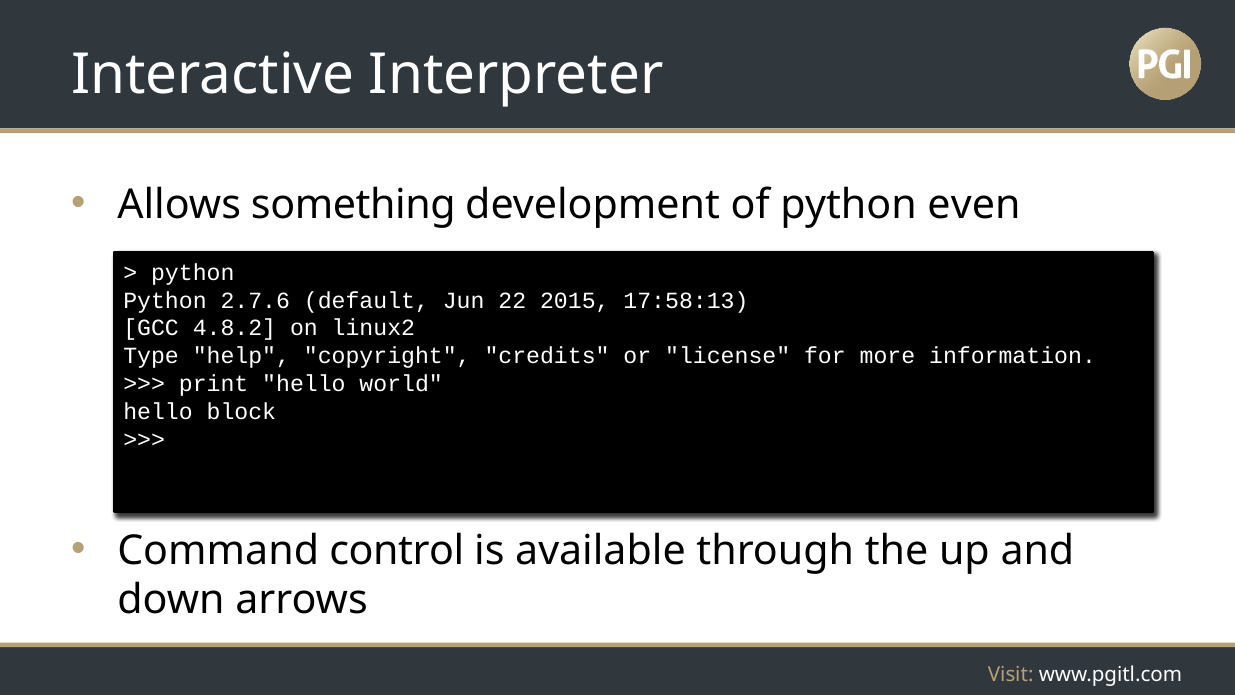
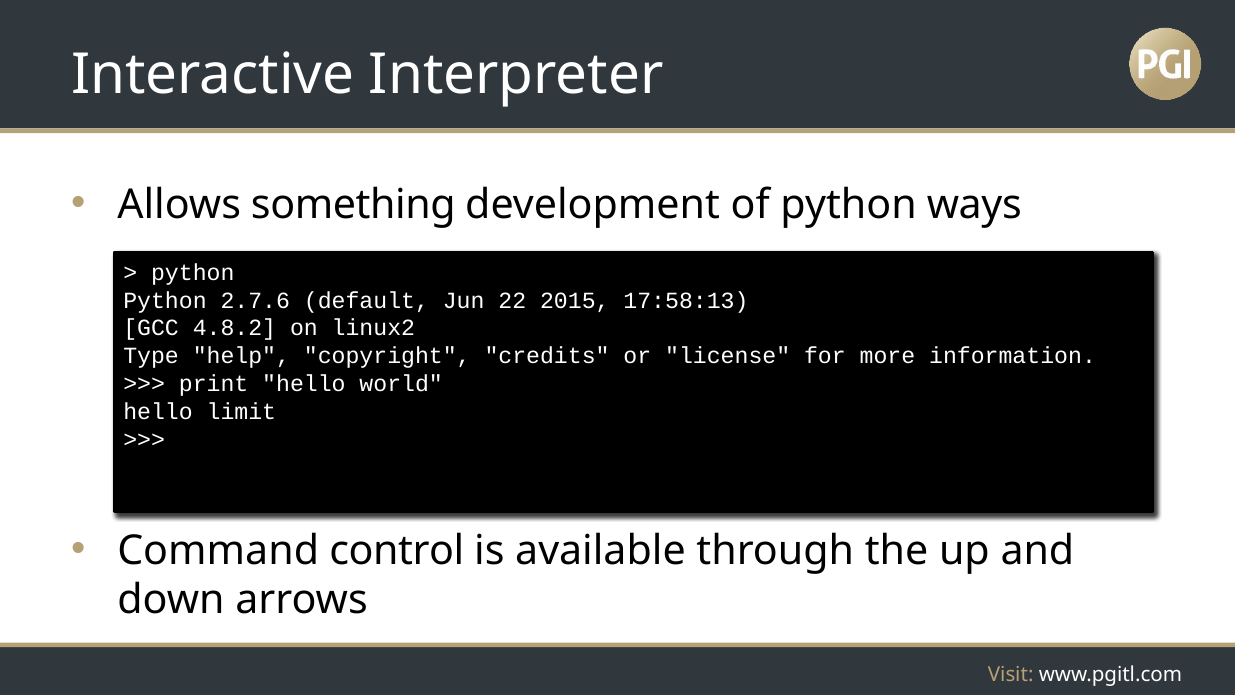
even: even -> ways (974, 204)
block: block -> limit (241, 412)
